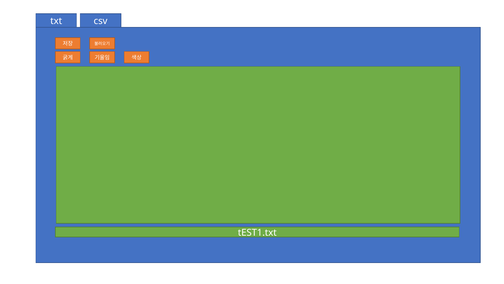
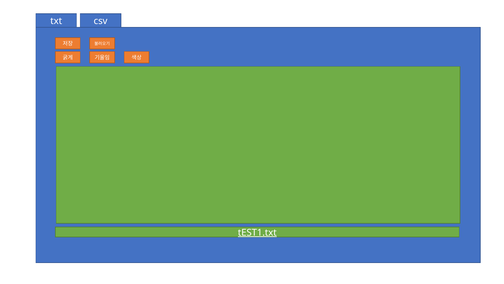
tEST1.txt underline: none -> present (257, 232)
